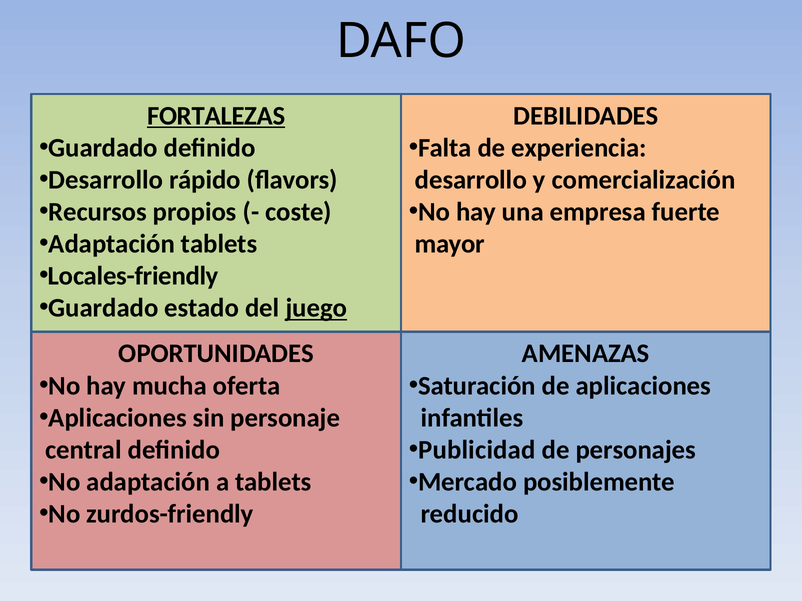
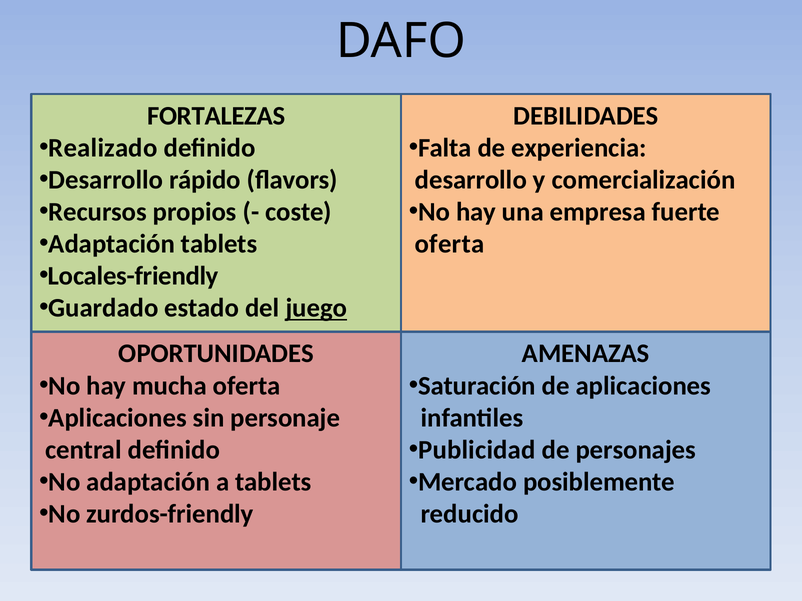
FORTALEZAS underline: present -> none (216, 116)
Guardado: Guardado -> Realizado (103, 148)
mayor: mayor -> oferta (450, 244)
